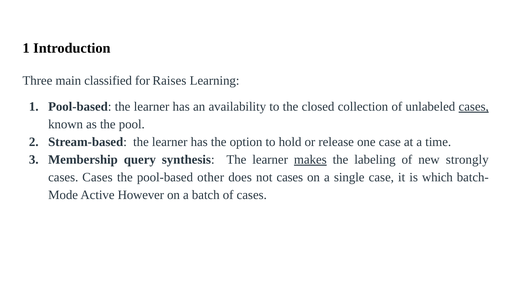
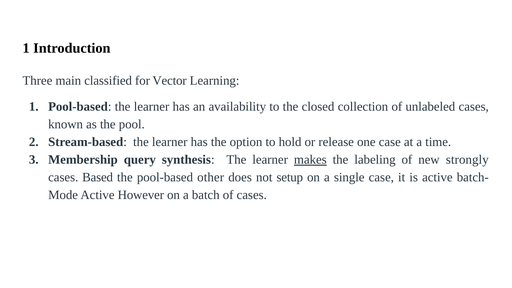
Raises: Raises -> Vector (170, 81)
cases underline: present -> none (474, 107)
cases Cases: Cases -> Based (98, 177)
not cases: cases -> setup (290, 177)
is which: which -> active (437, 177)
